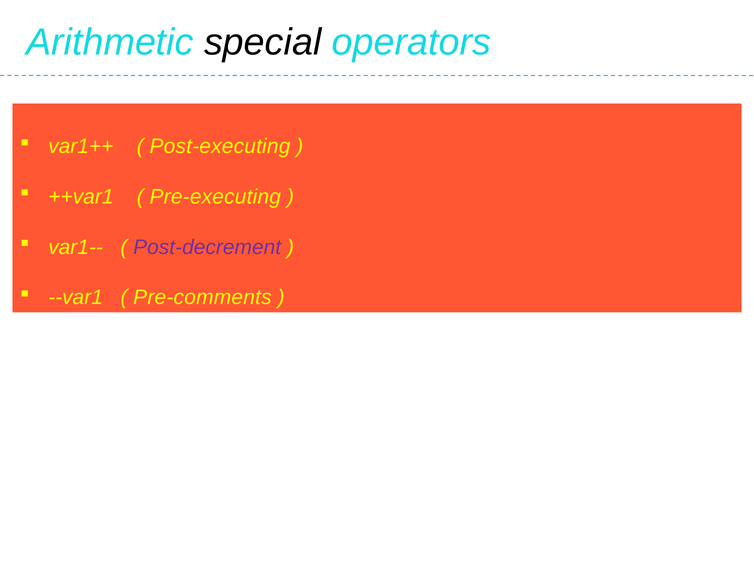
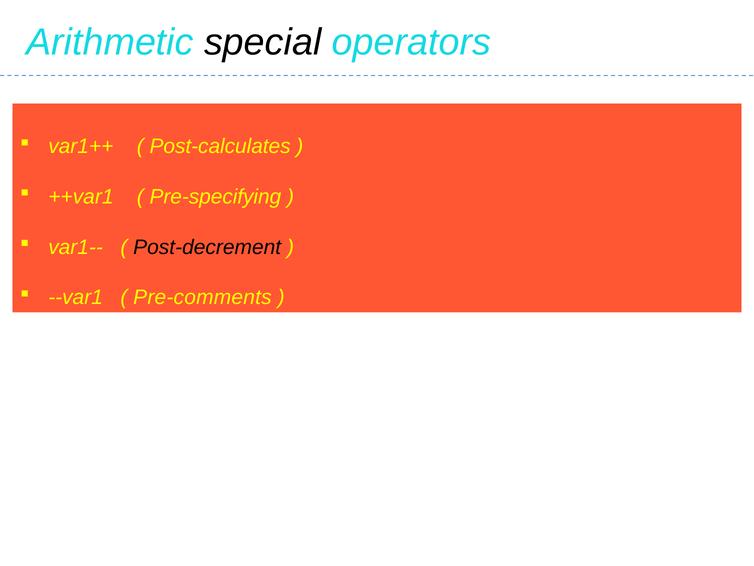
Post-executing: Post-executing -> Post-calculates (220, 146)
Pre-executing: Pre-executing -> Pre-specifying (215, 197)
Post-decrement colour: purple -> black (207, 247)
